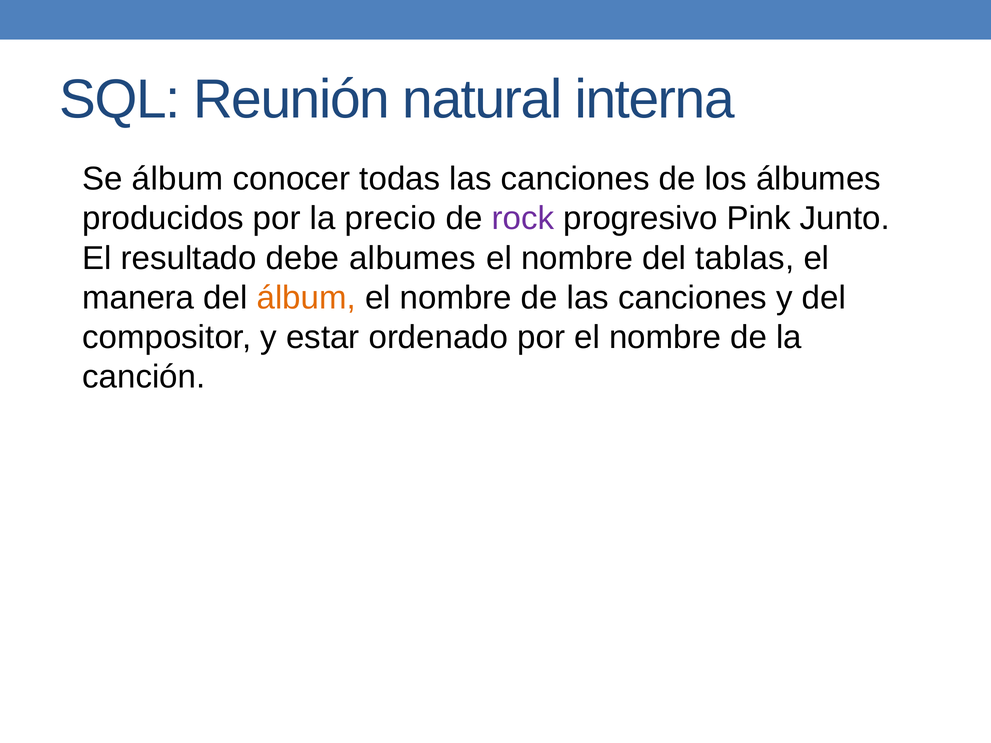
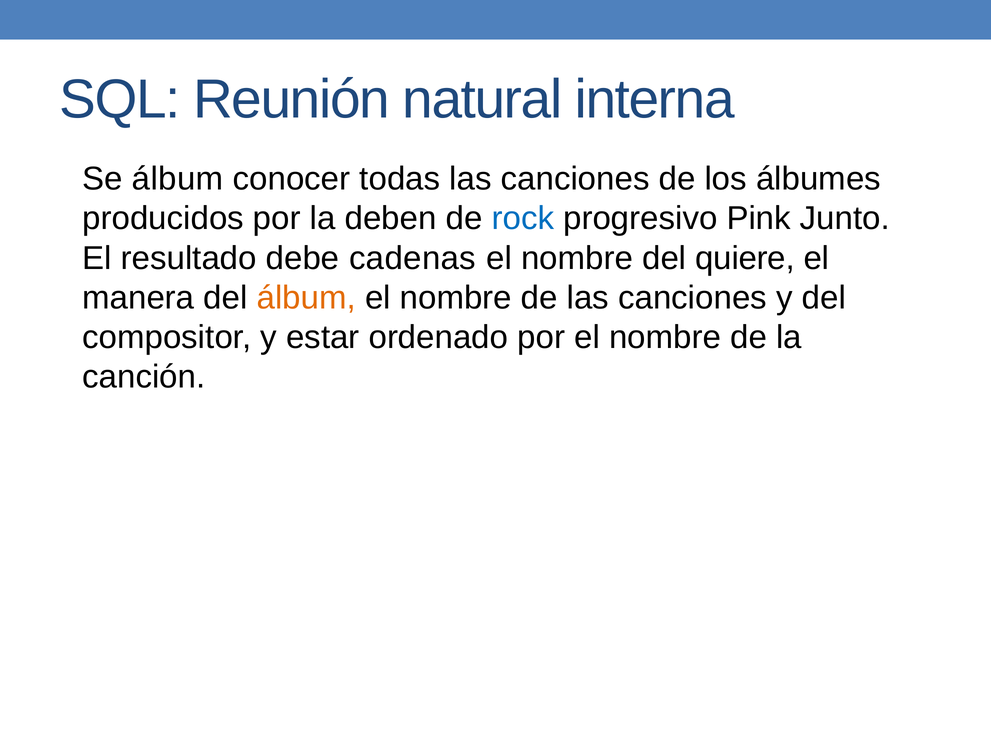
precio: precio -> deben (391, 219)
rock colour: purple -> blue (523, 219)
albumes: albumes -> cadenas (413, 258)
tablas: tablas -> quiere (745, 258)
